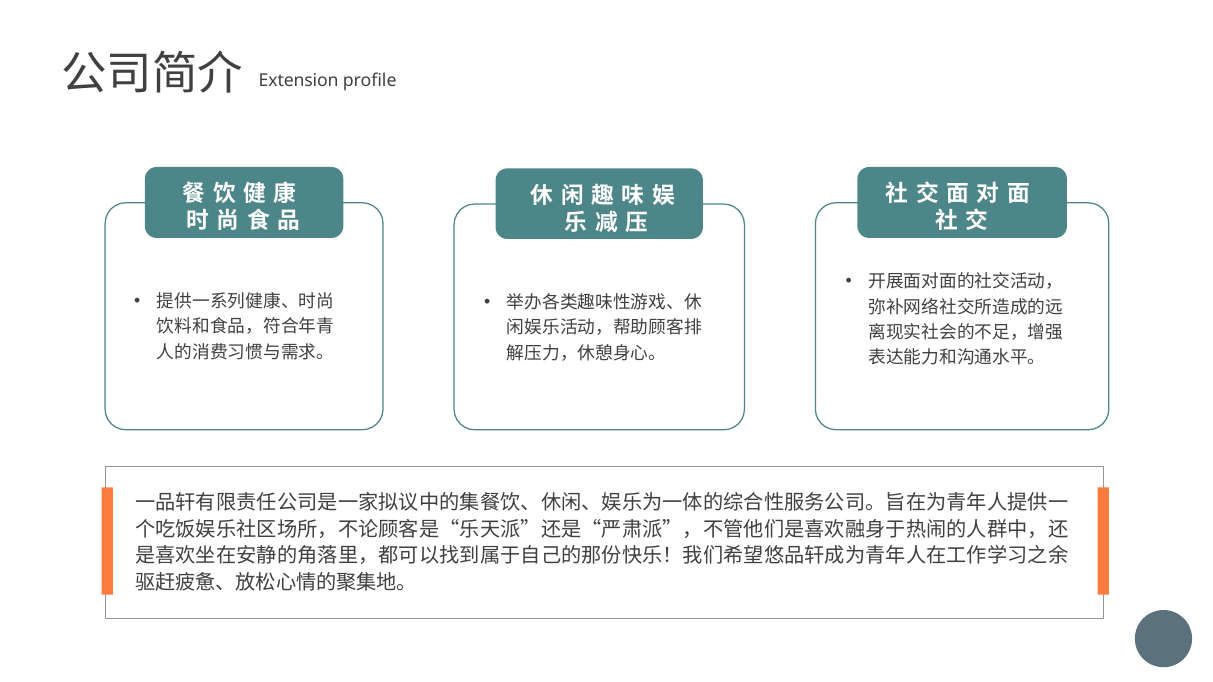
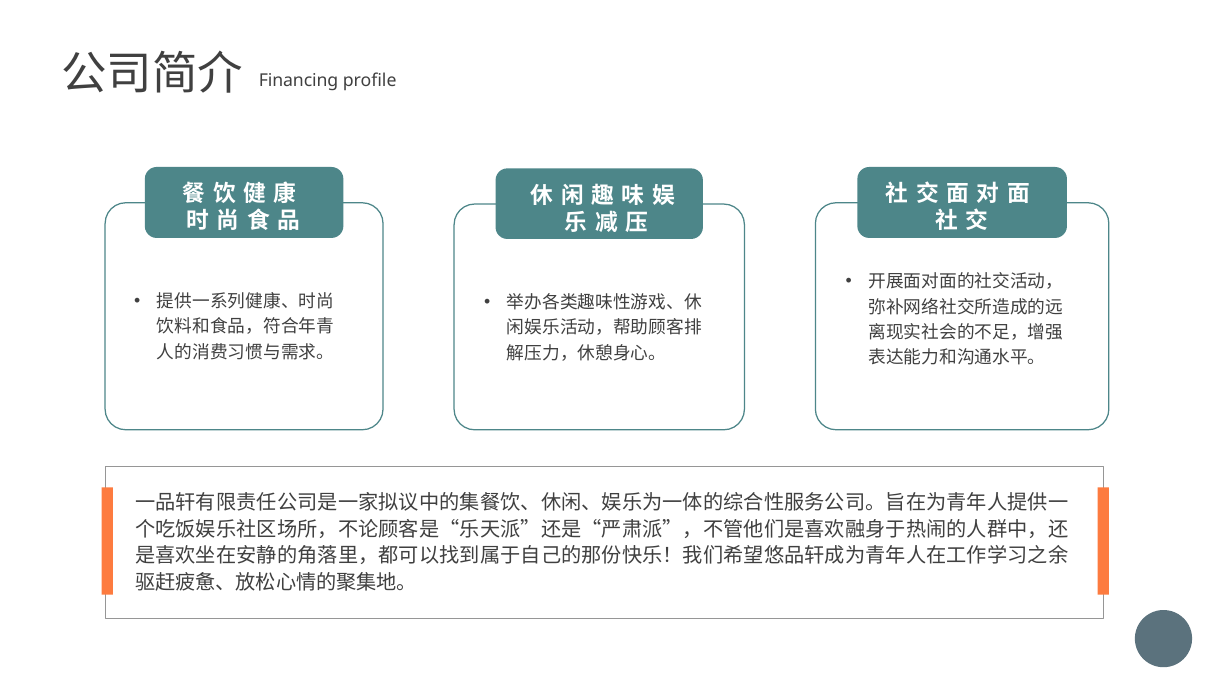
Extension: Extension -> Financing (299, 80)
